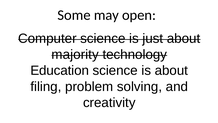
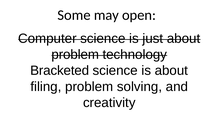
majority: majority -> problem (75, 54)
Education: Education -> Bracketed (60, 70)
